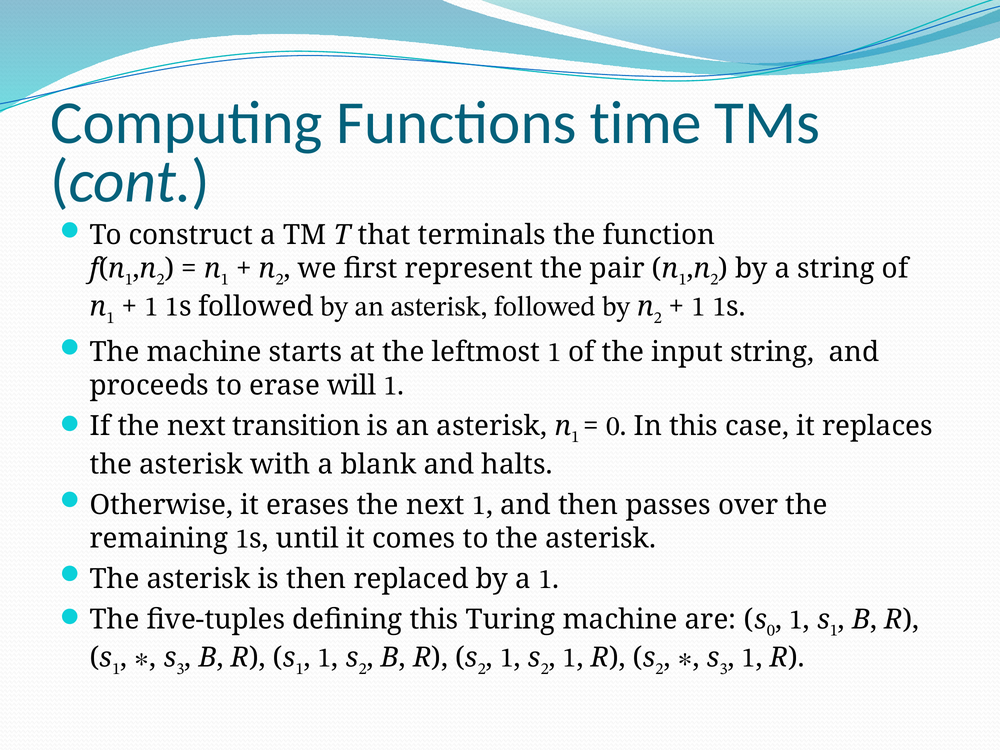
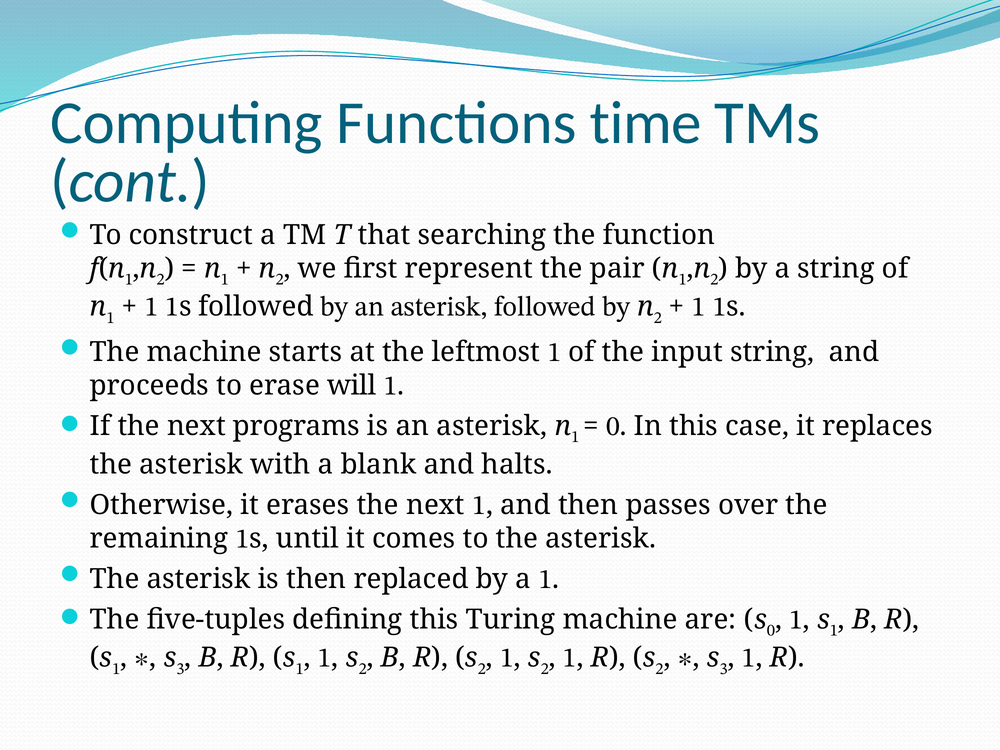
terminals: terminals -> searching (482, 235)
transition: transition -> programs (296, 426)
